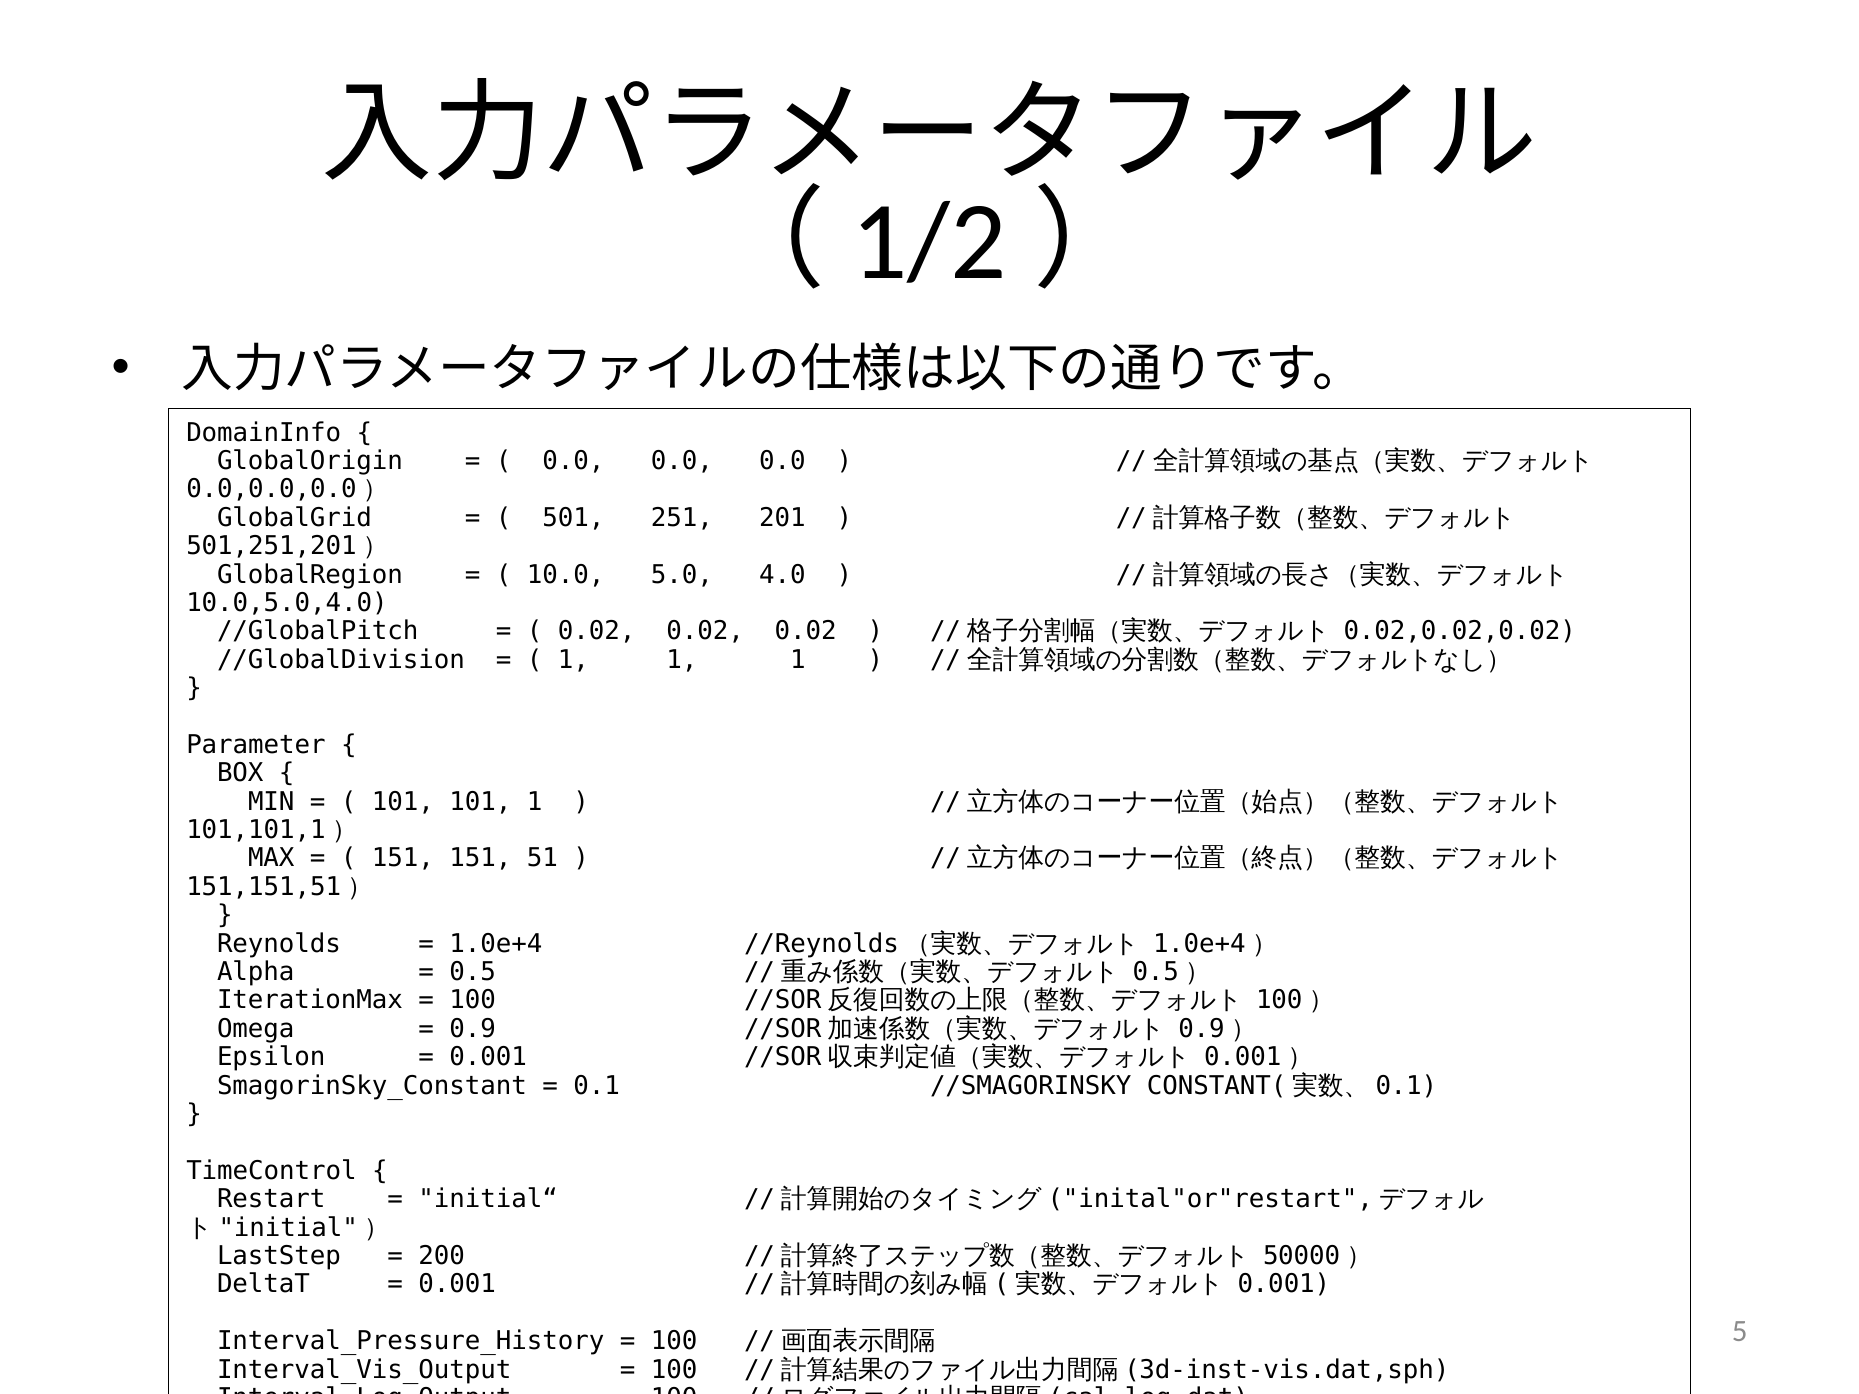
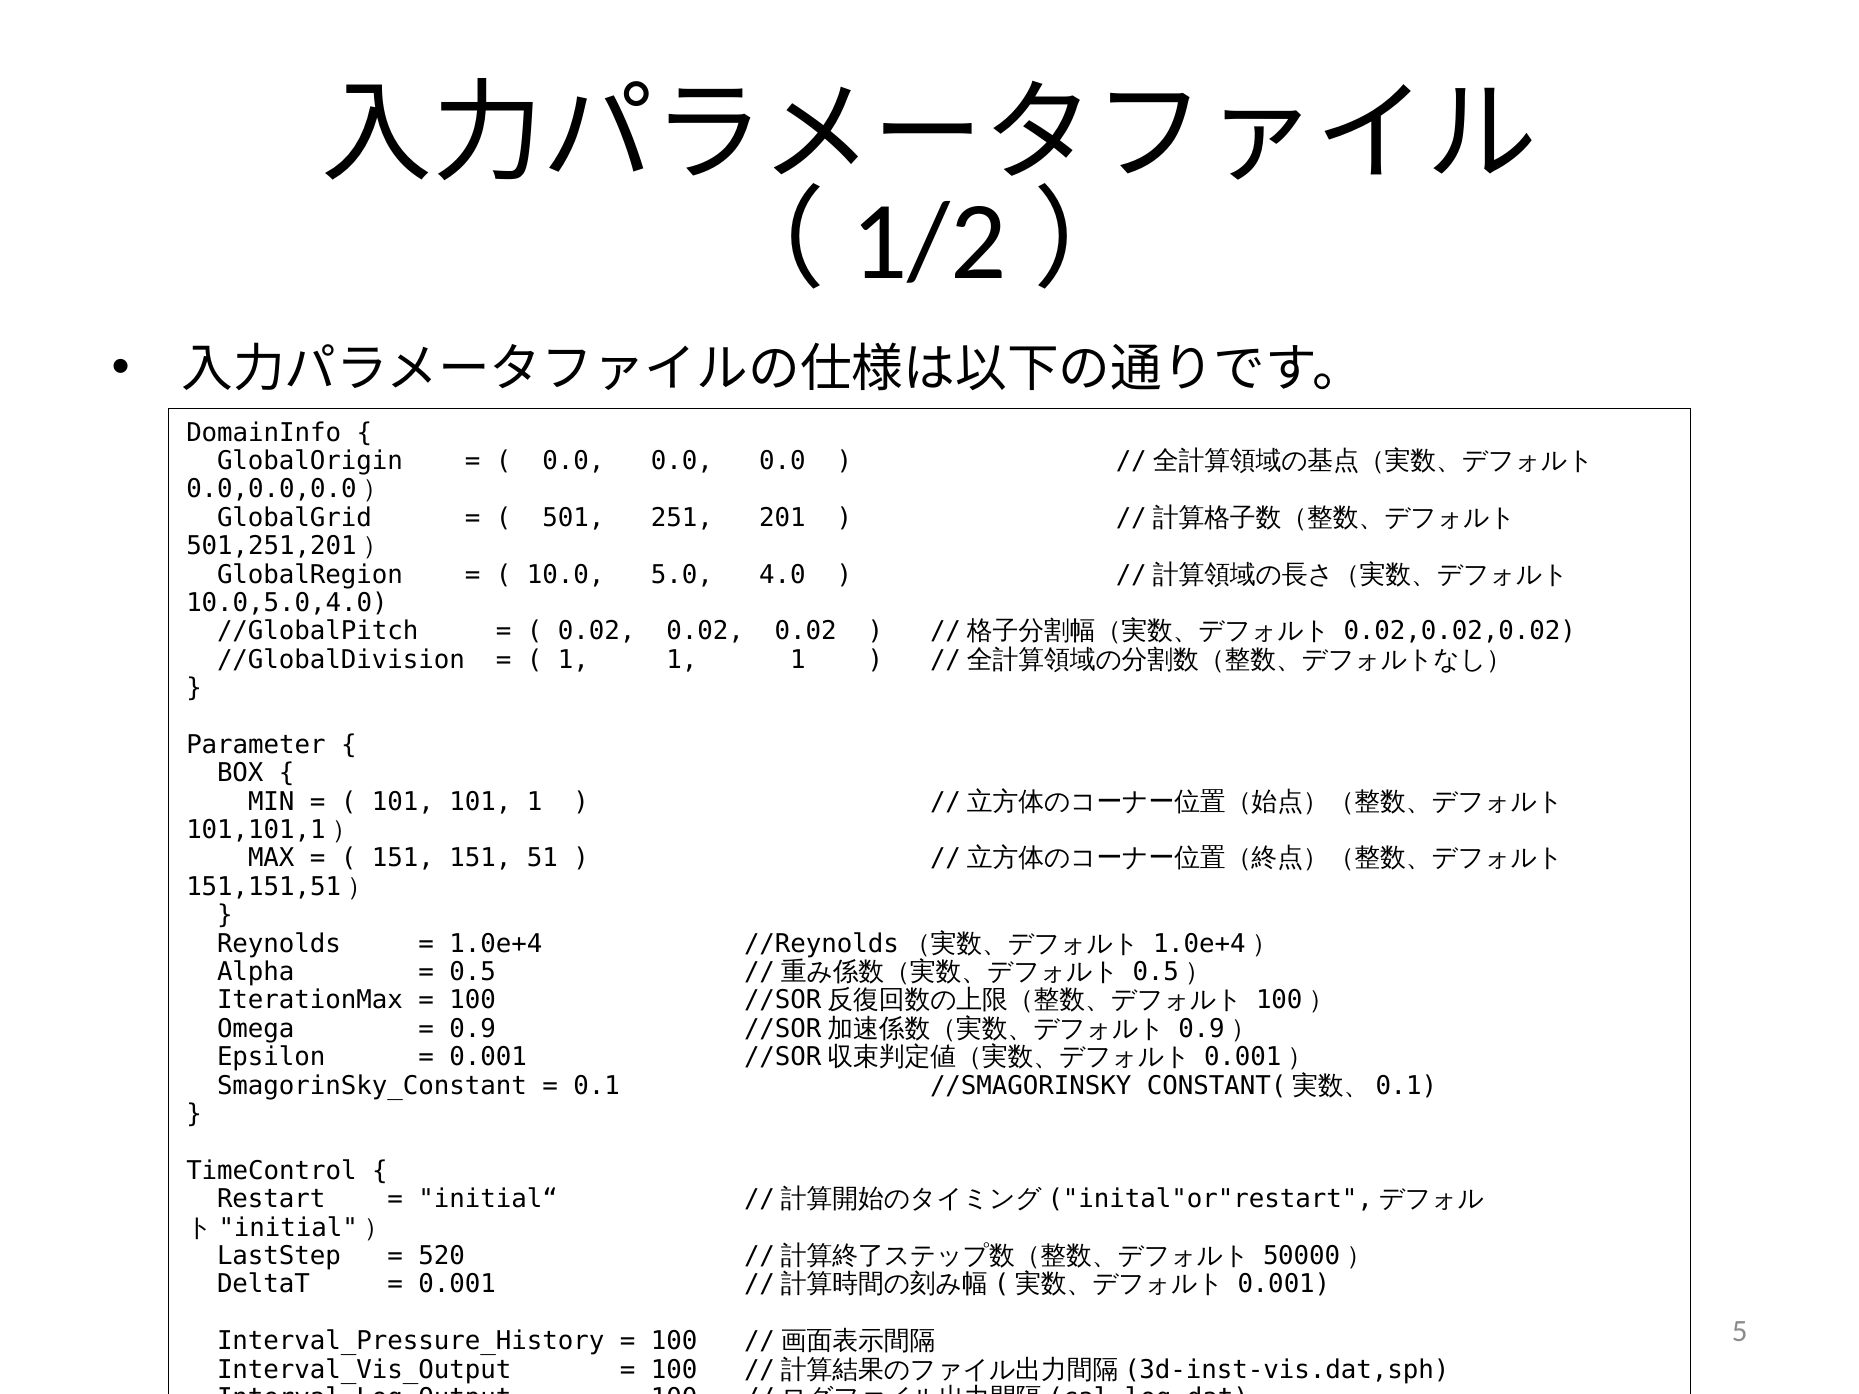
200: 200 -> 520 (442, 1256)
